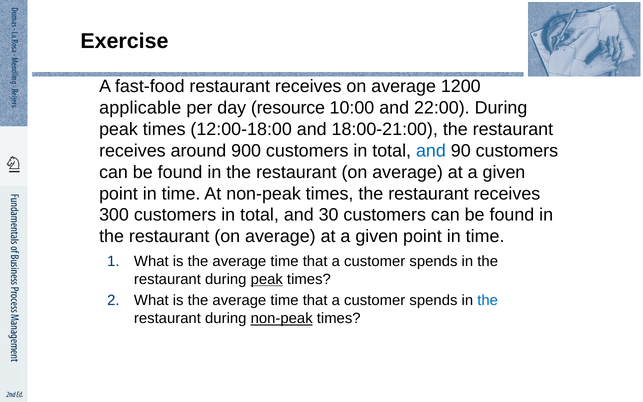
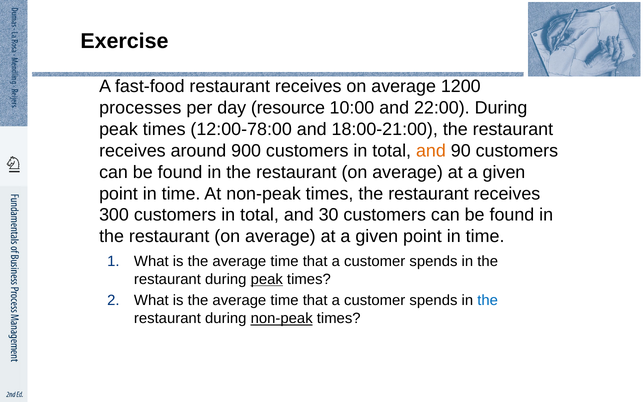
applicable: applicable -> processes (140, 108)
12:00-18:00: 12:00-18:00 -> 12:00-78:00 (241, 129)
and colour: blue -> orange (431, 151)
